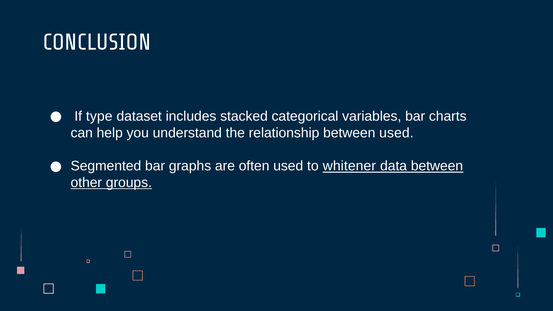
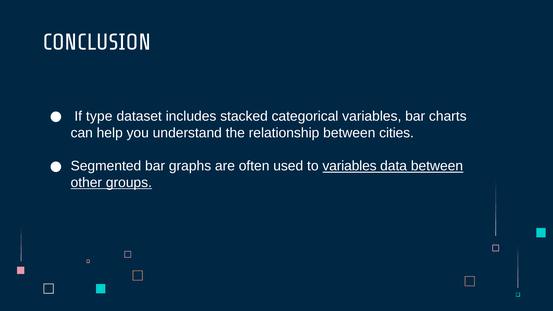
between used: used -> cities (397, 133)
to whitener: whitener -> variables (350, 166)
